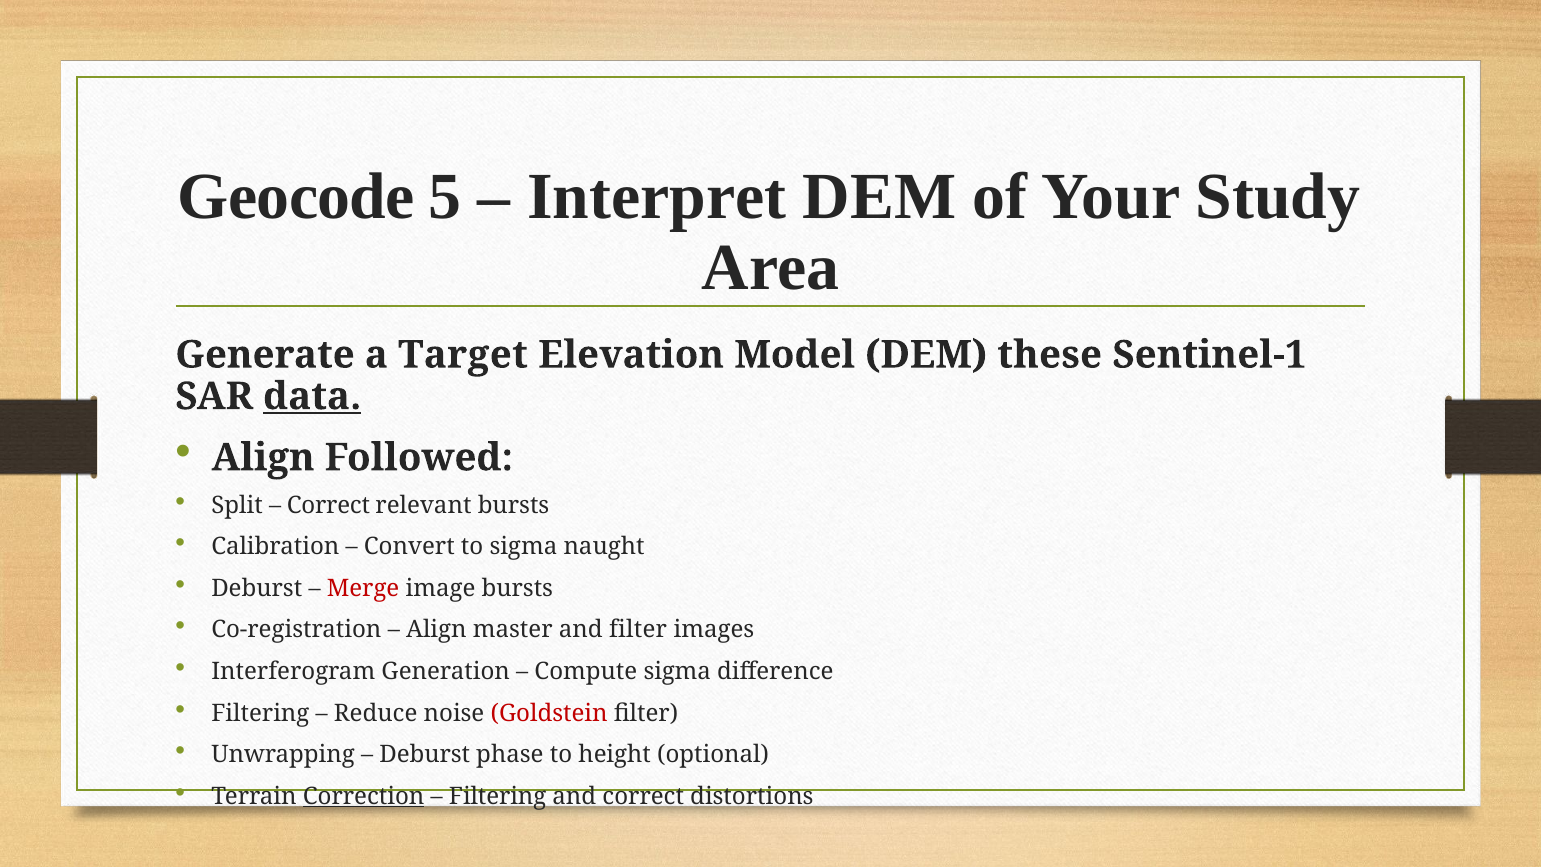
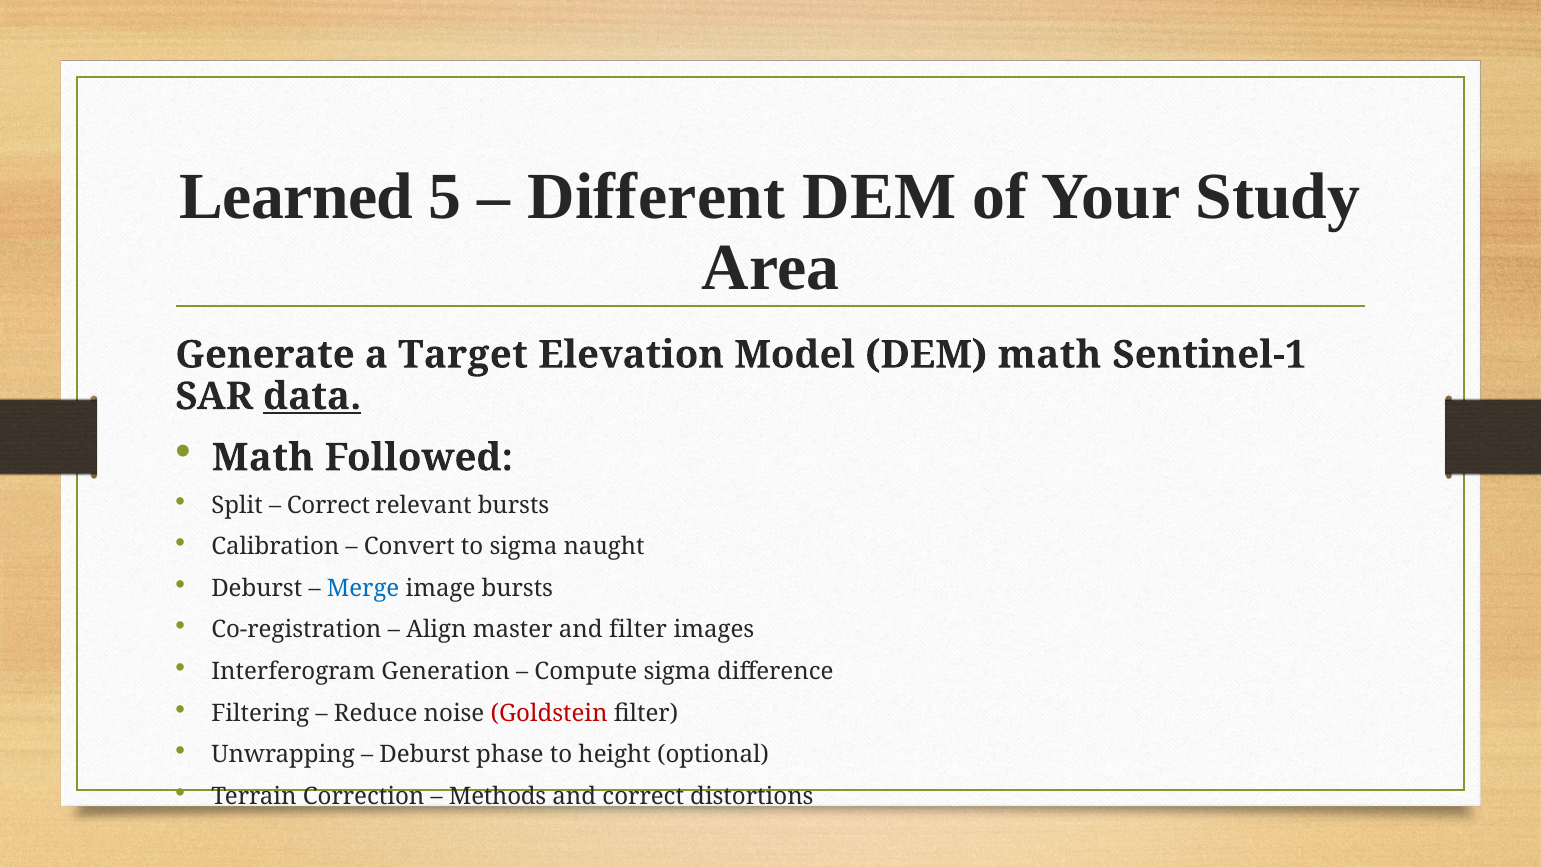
Geocode: Geocode -> Learned (296, 197)
Interpret: Interpret -> Different (656, 197)
DEM these: these -> math (1050, 355)
Align: Align -> Math (263, 458)
Merge colour: red -> blue (363, 588)
Correction underline: present -> none (364, 796)
Filtering: Filtering -> Methods (498, 796)
